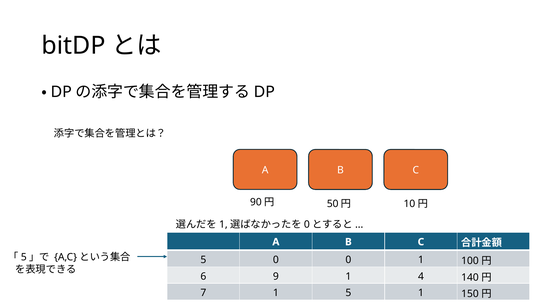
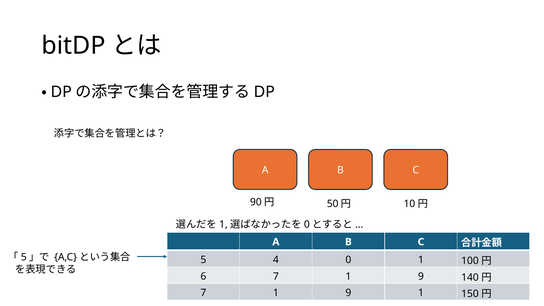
5 0: 0 -> 4 (276, 260)
6 9: 9 -> 7 (276, 276)
4: 4 -> 9 (421, 276)
5: 5 -> 9 (348, 293)
